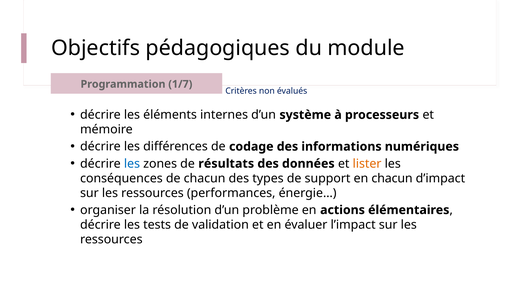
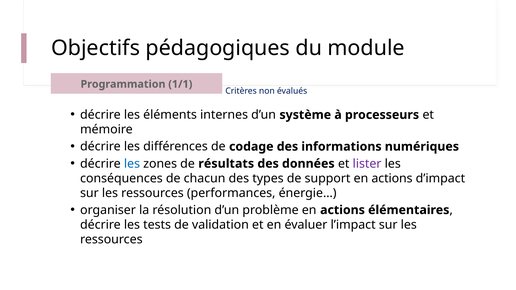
1/7: 1/7 -> 1/1 (180, 84)
lister colour: orange -> purple (367, 164)
support en chacun: chacun -> actions (392, 178)
